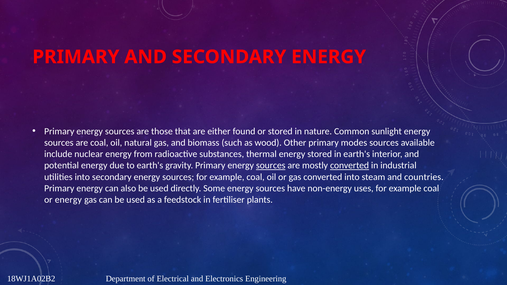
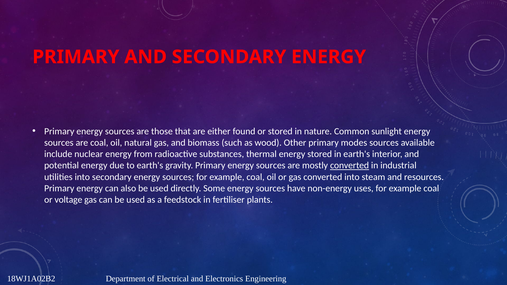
sources underline: present -> none (271, 166)
countries: countries -> resources (424, 177)
or energy: energy -> voltage (68, 200)
